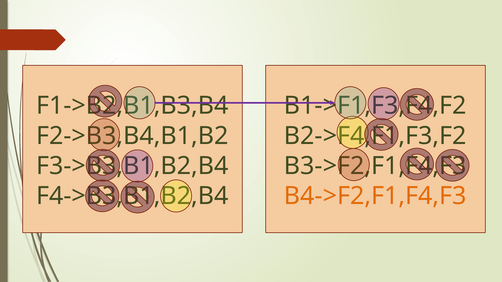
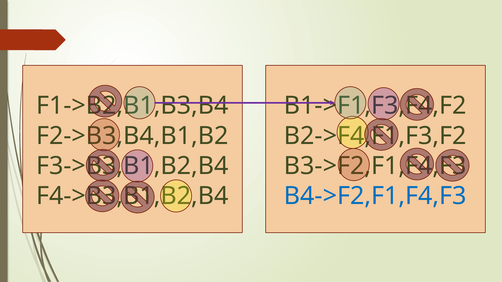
B4->F2,F1,F4,F3 colour: orange -> blue (375, 196)
